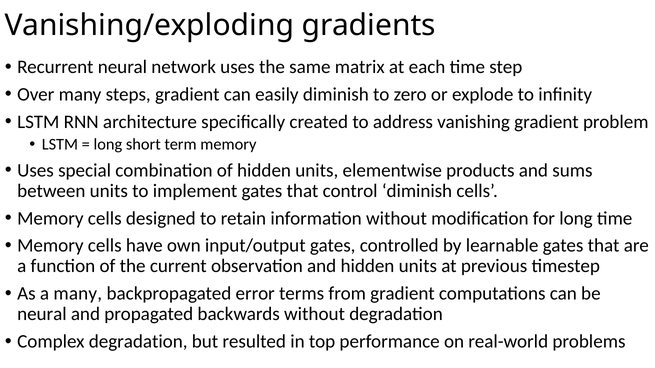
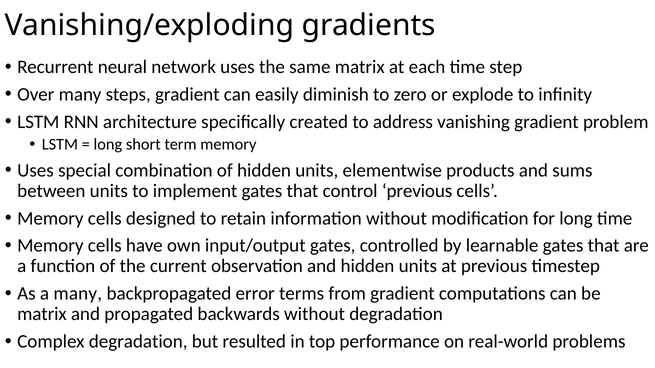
control diminish: diminish -> previous (417, 191)
neural: neural -> matrix (42, 315)
